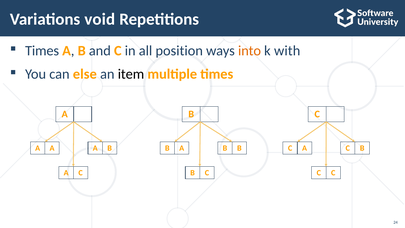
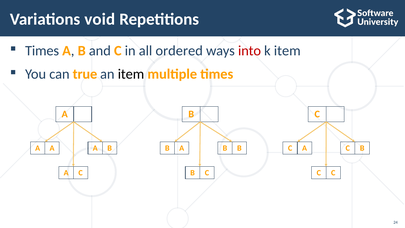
position: position -> ordered (179, 51)
into colour: orange -> red (250, 51)
k with: with -> item (287, 51)
else: else -> true (85, 74)
